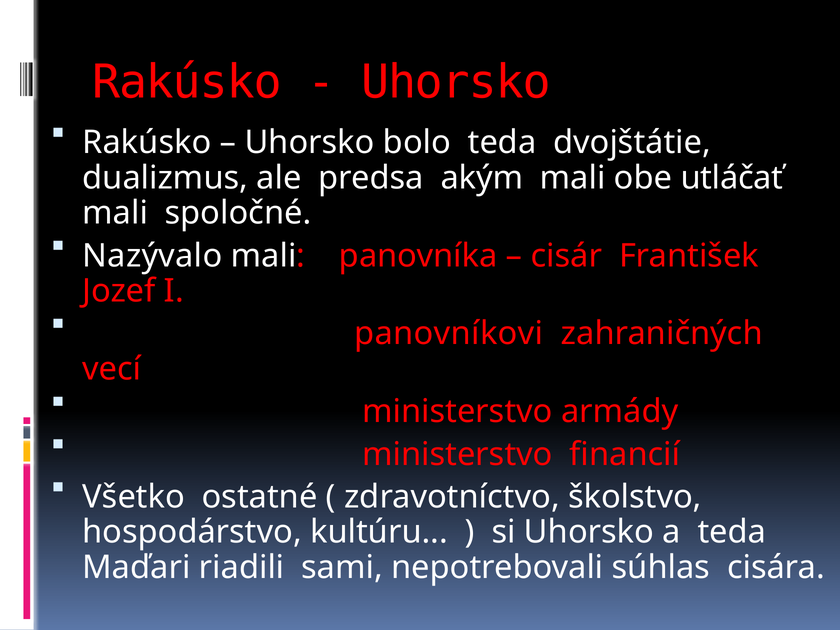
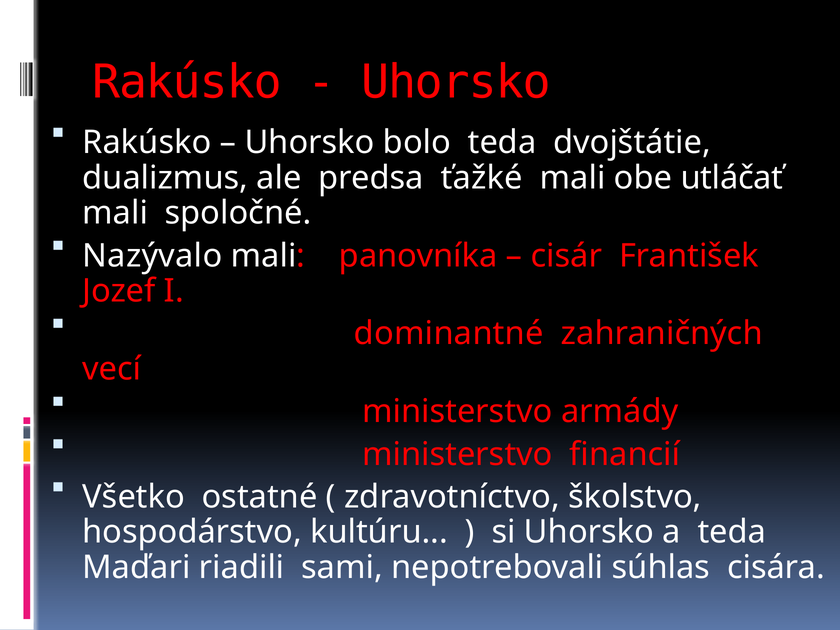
akým: akým -> ťažké (482, 178)
panovníkovi: panovníkovi -> dominantné (449, 334)
